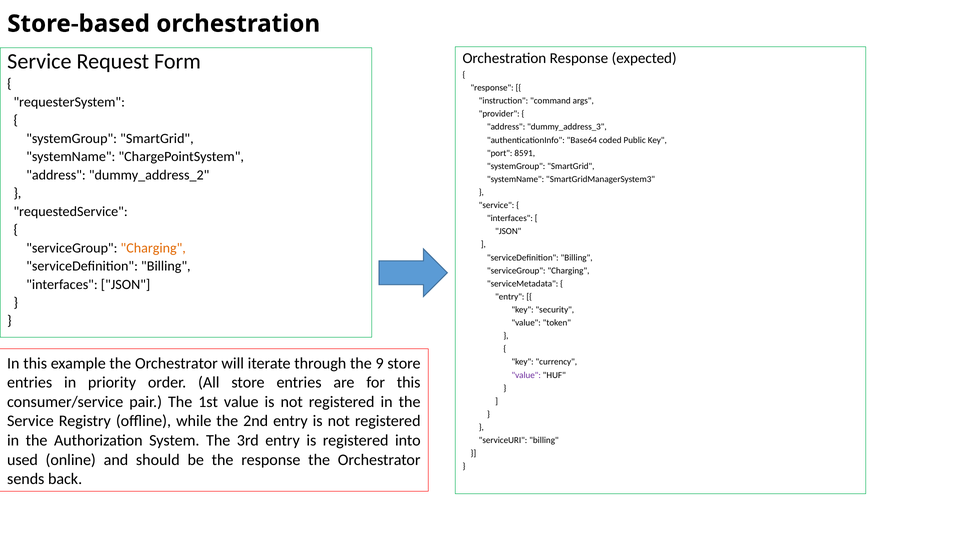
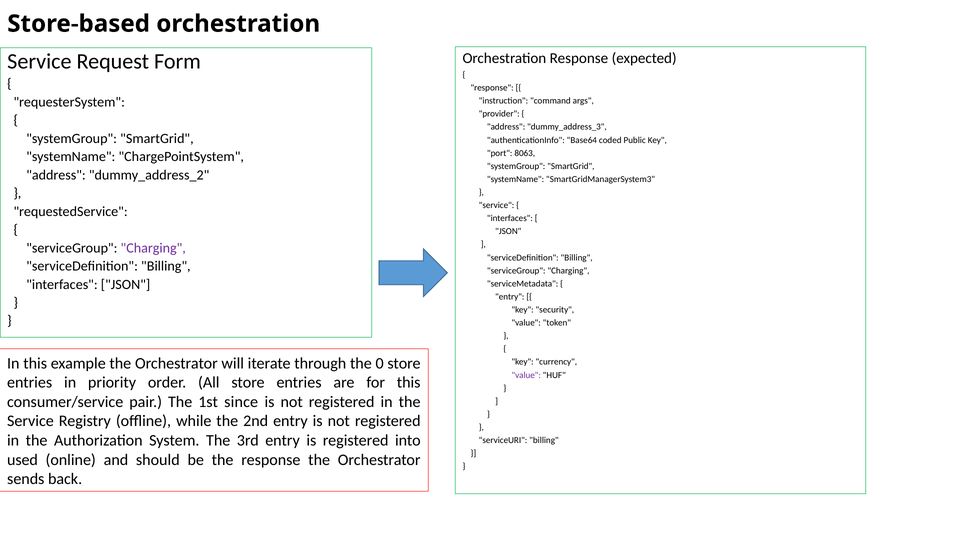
8591: 8591 -> 8063 (525, 153)
Charging colour: orange -> purple (153, 248)
9: 9 -> 0 (380, 364)
1st value: value -> since (241, 402)
